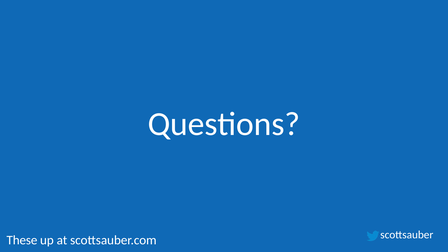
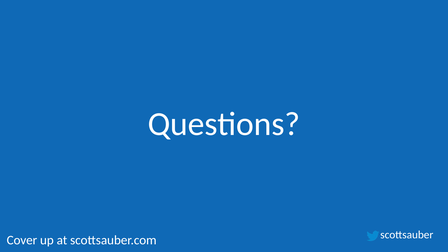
These: These -> Cover (22, 240)
